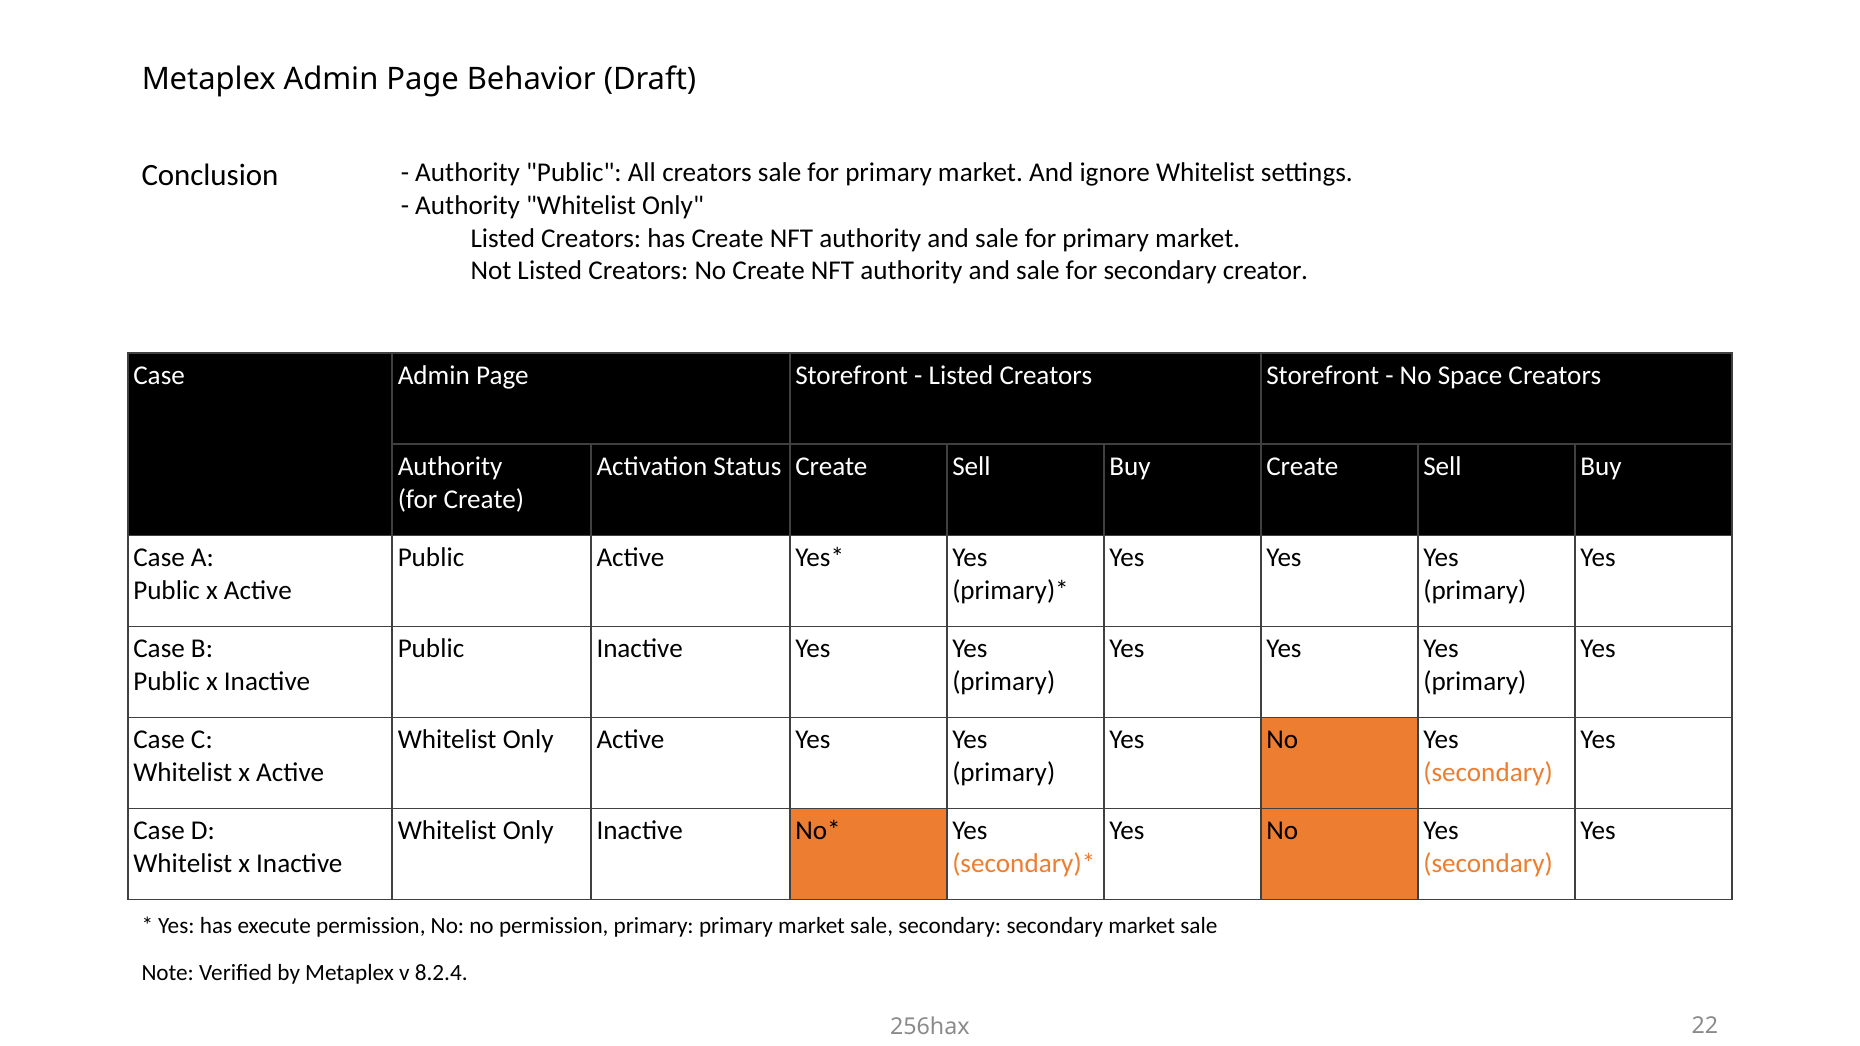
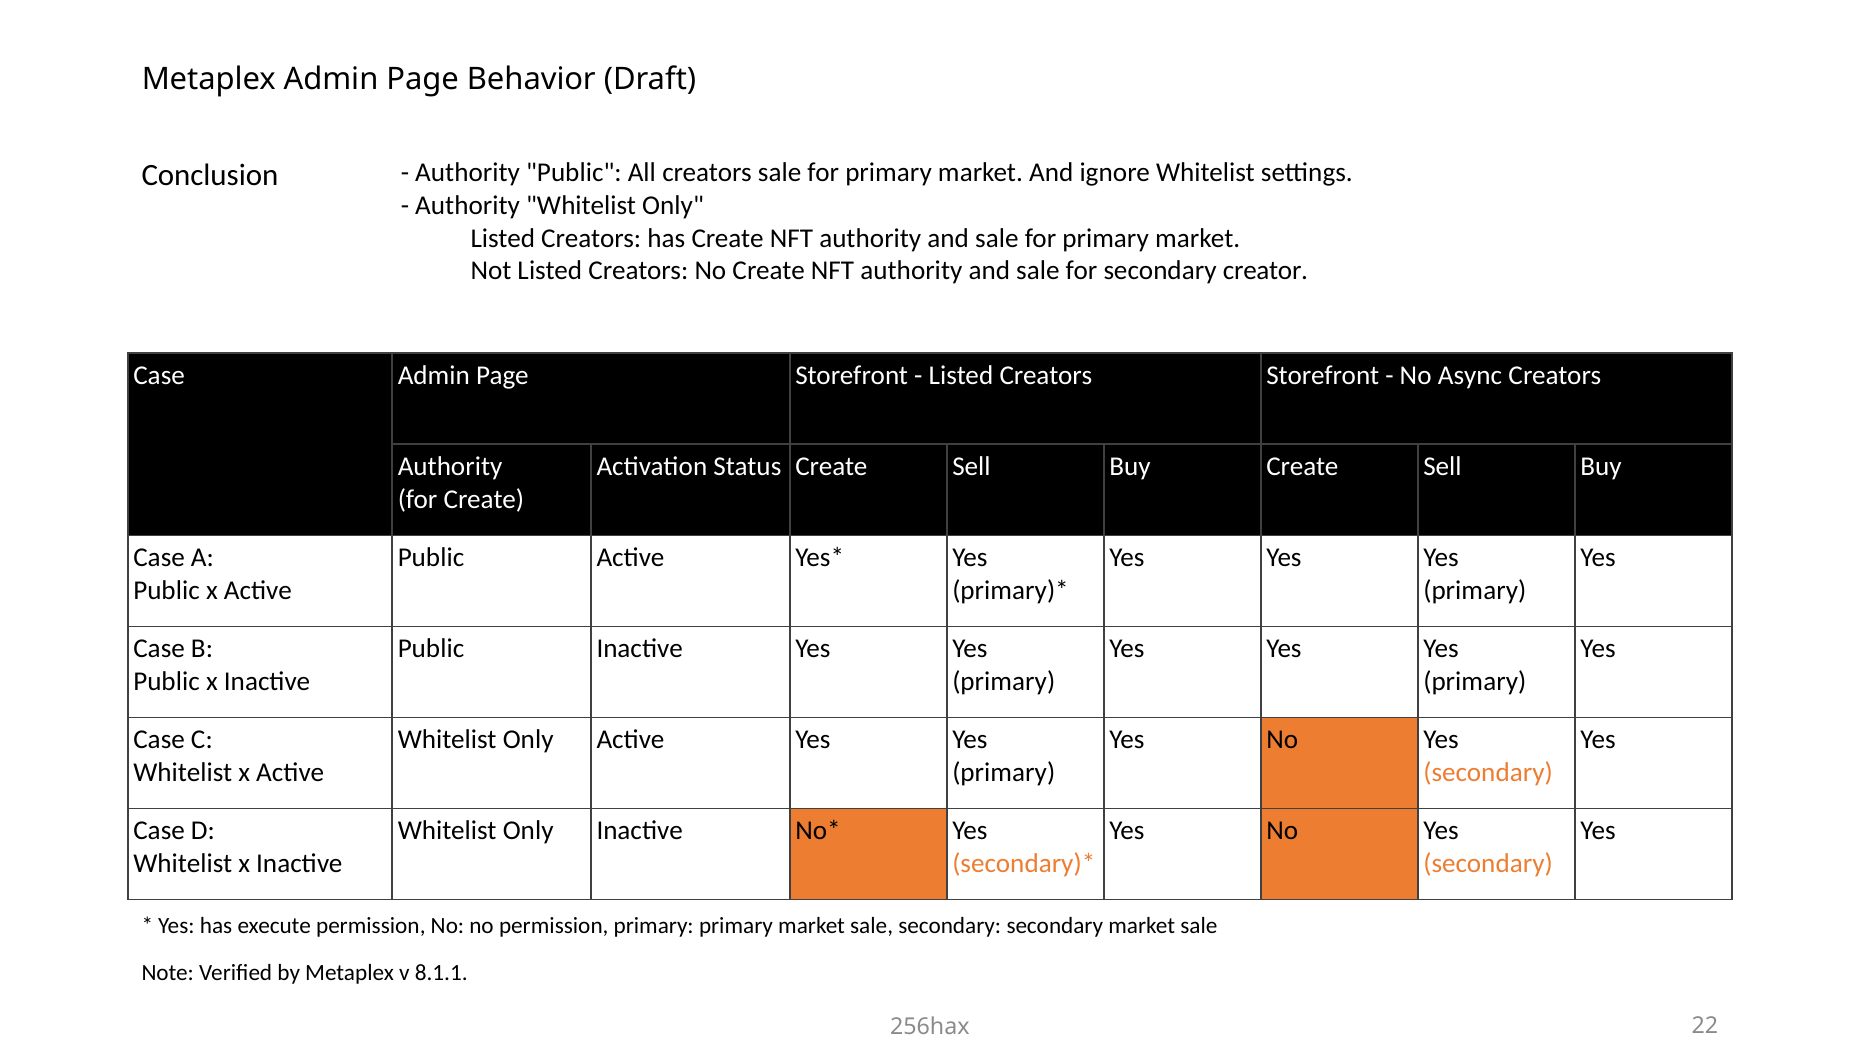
Space: Space -> Async (1470, 376)
8.2.4: 8.2.4 -> 8.1.1 (441, 973)
